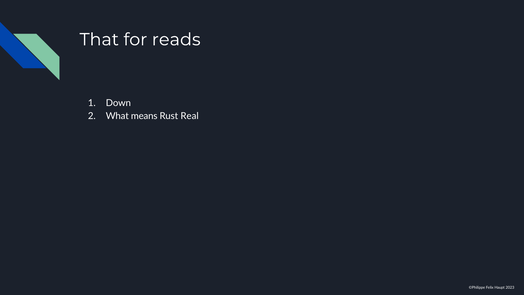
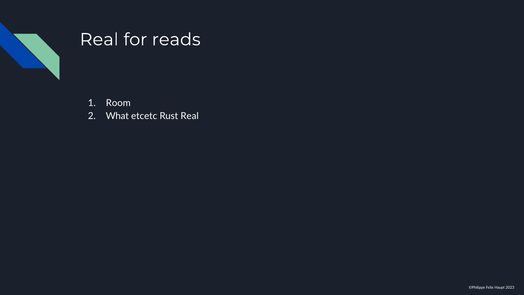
That: That -> Real (99, 40)
Down: Down -> Room (118, 103)
means: means -> etcetc (144, 116)
